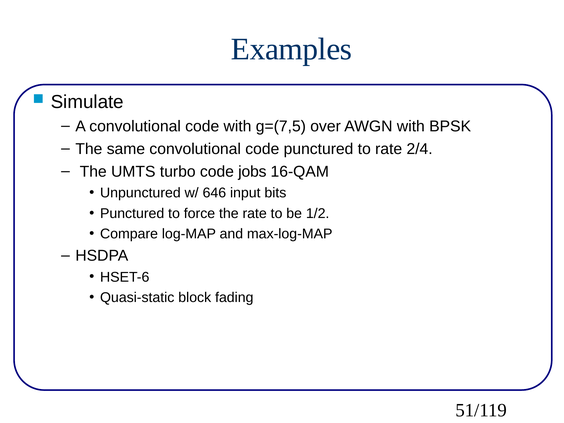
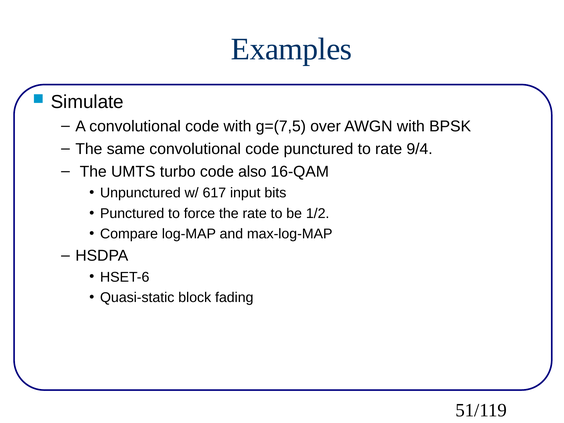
2/4: 2/4 -> 9/4 (420, 149)
jobs: jobs -> also (252, 172)
646: 646 -> 617 (214, 193)
